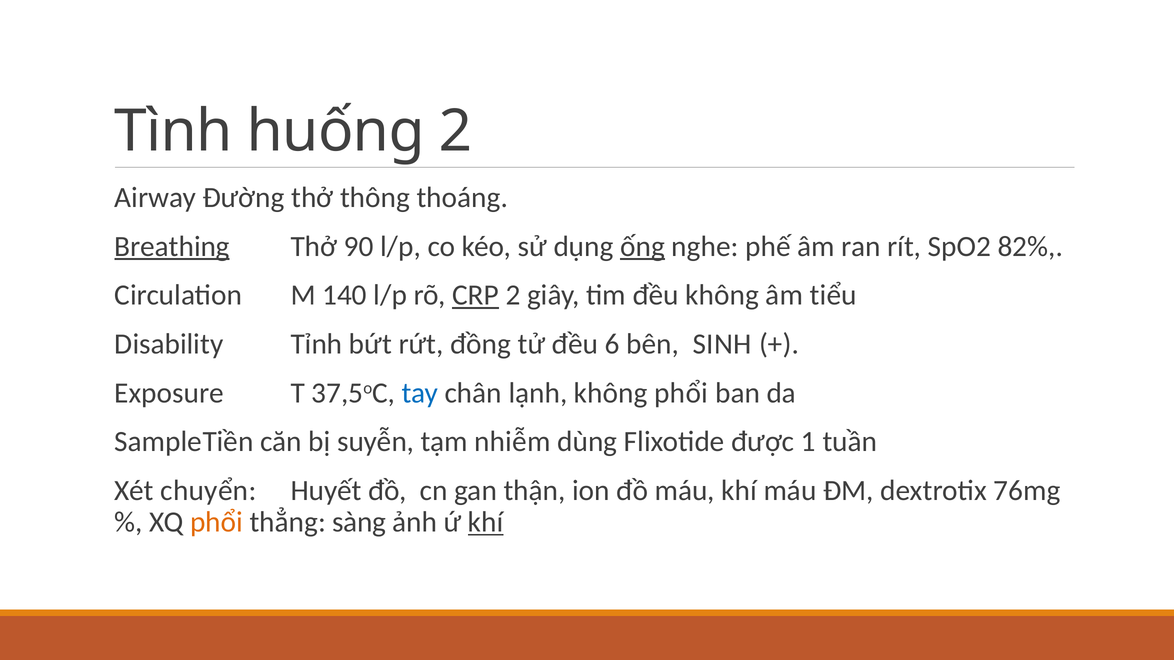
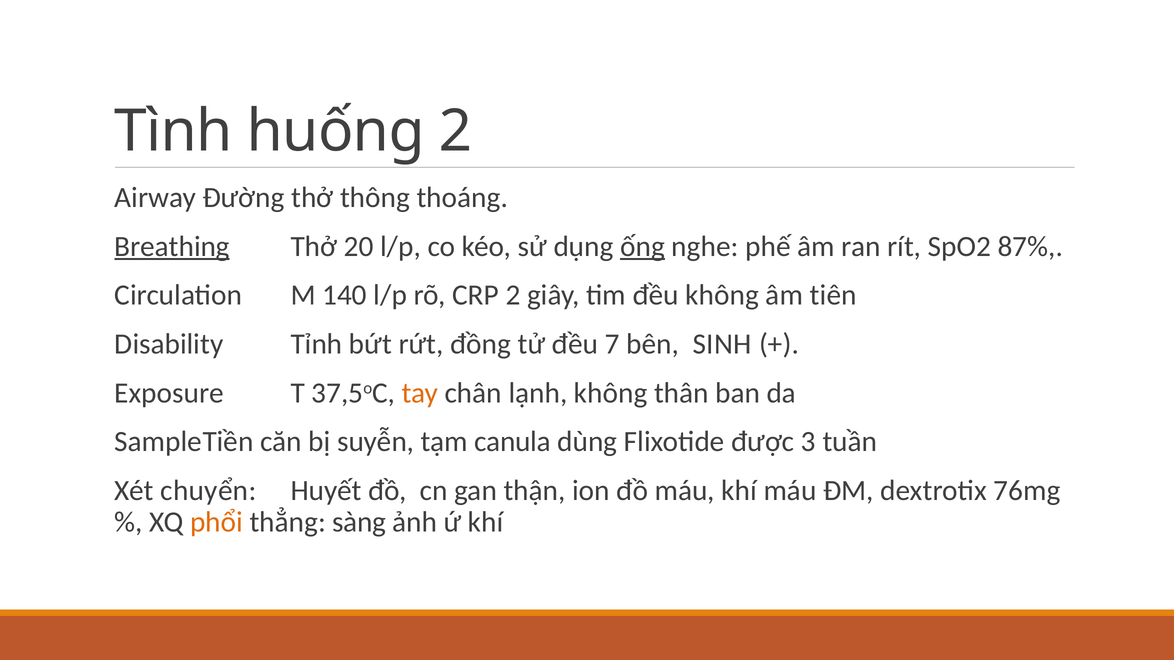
90: 90 -> 20 (359, 247)
82%: 82% -> 87% (1030, 247)
CRP underline: present -> none (476, 295)
tiểu: tiểu -> tiên (833, 295)
6: 6 -> 7 (612, 344)
tay colour: blue -> orange (420, 393)
không phổi: phổi -> thân (681, 393)
nhiễm: nhiễm -> canula (513, 442)
1: 1 -> 3 (808, 442)
khí underline: present -> none (486, 522)
